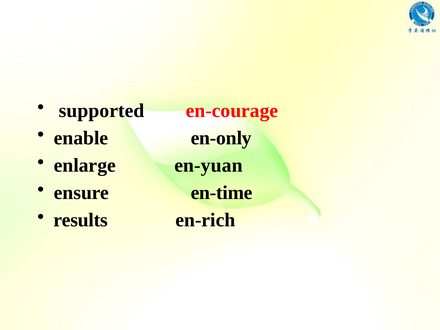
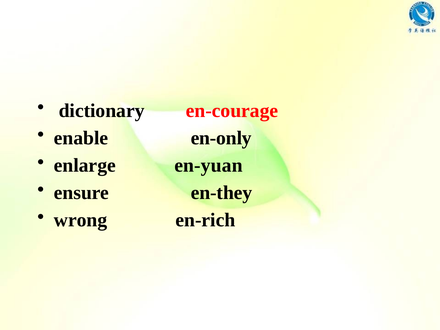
supported: supported -> dictionary (102, 111)
en-time: en-time -> en-they (222, 193)
results: results -> wrong (81, 220)
